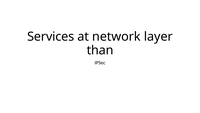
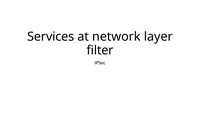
than: than -> filter (100, 50)
